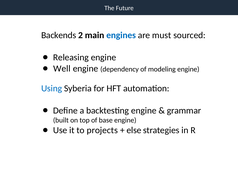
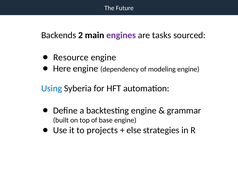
engines colour: blue -> purple (121, 35)
must: must -> tasks (162, 35)
Releasing: Releasing -> Resource (71, 58)
Well: Well -> Here (62, 69)
